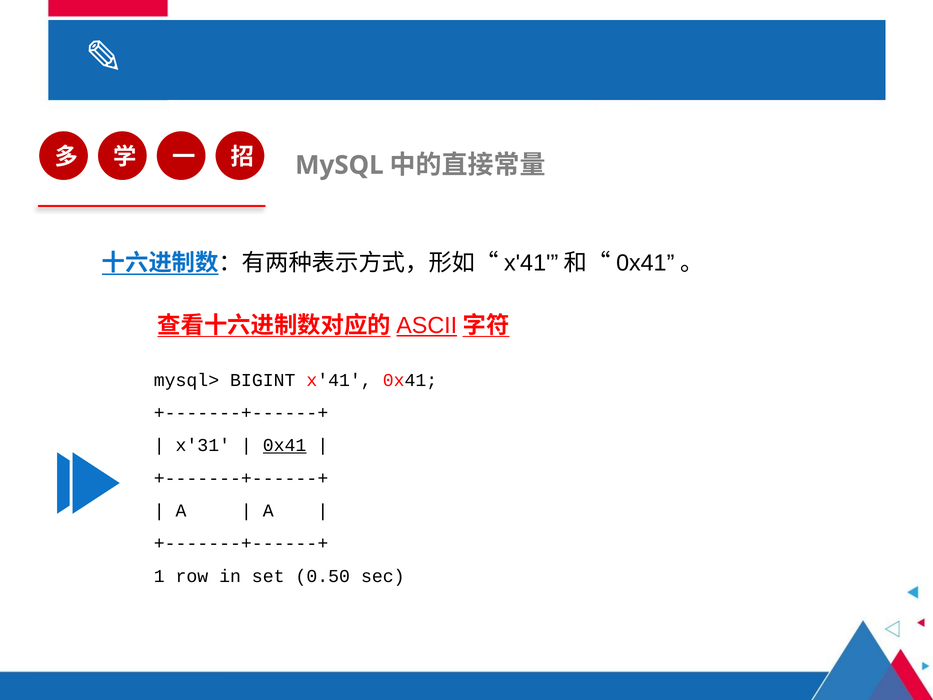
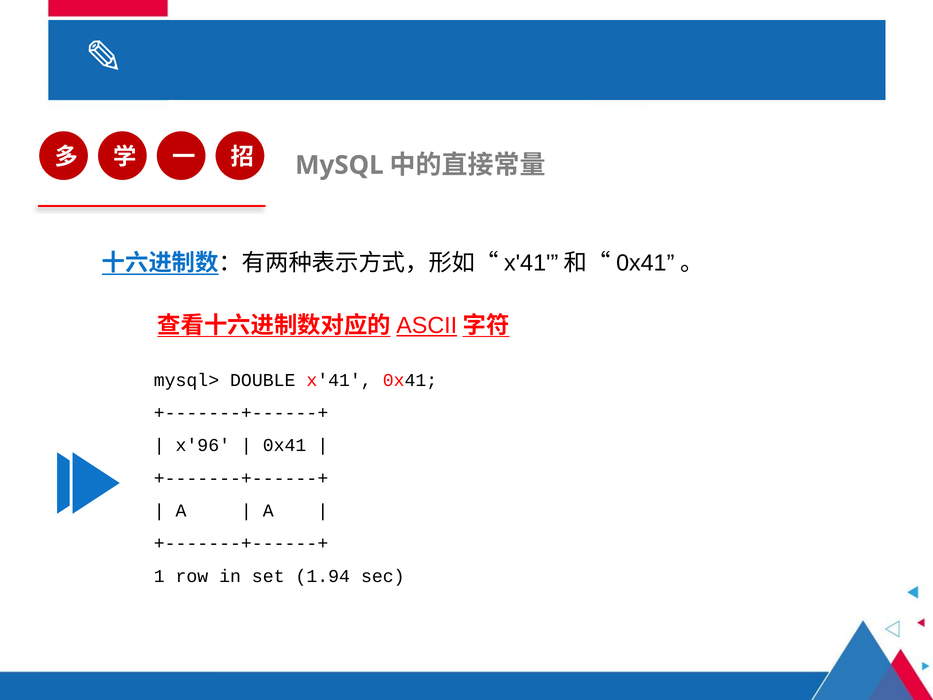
BIGINT: BIGINT -> DOUBLE (263, 380)
x'31: x'31 -> x'96 (203, 445)
0x41 underline: present -> none (285, 445)
0.50: 0.50 -> 1.94 (323, 576)
